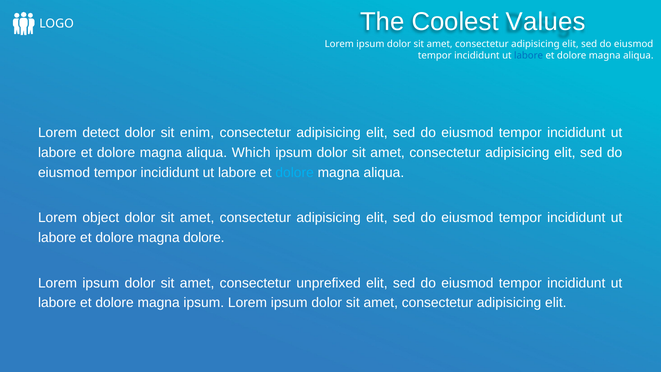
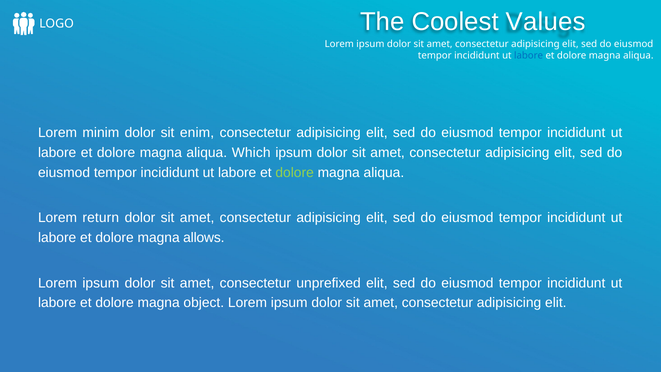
detect: detect -> minim (101, 133)
dolore colour: light blue -> light green (295, 173)
object: object -> return (101, 218)
magna dolore: dolore -> allows (204, 238)
magna ipsum: ipsum -> object (204, 303)
